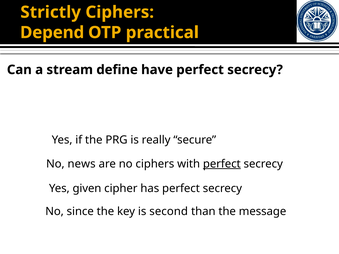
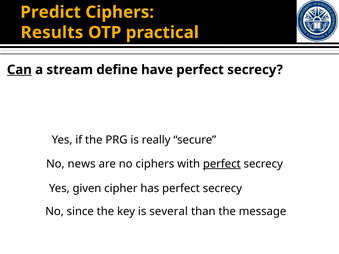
Strictly: Strictly -> Predict (51, 12)
Depend: Depend -> Results (52, 33)
Can underline: none -> present (19, 70)
second: second -> several (169, 212)
